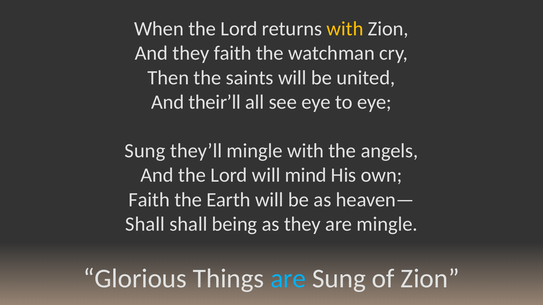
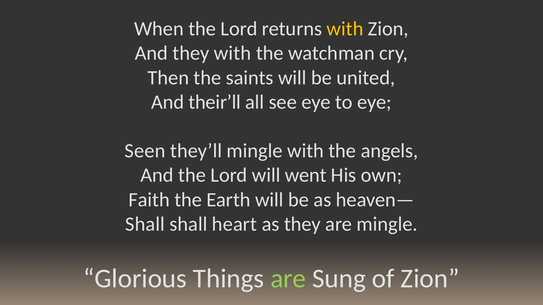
they faith: faith -> with (233, 53)
Sung: Sung -> Seen (145, 151)
mind: mind -> went (306, 175)
being: being -> heart (234, 224)
are colour: light blue -> light green (288, 279)
